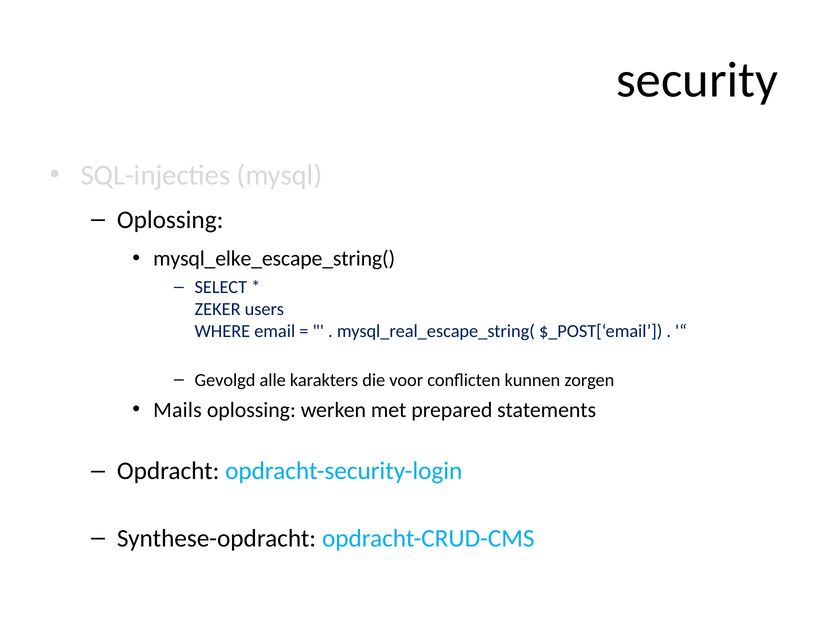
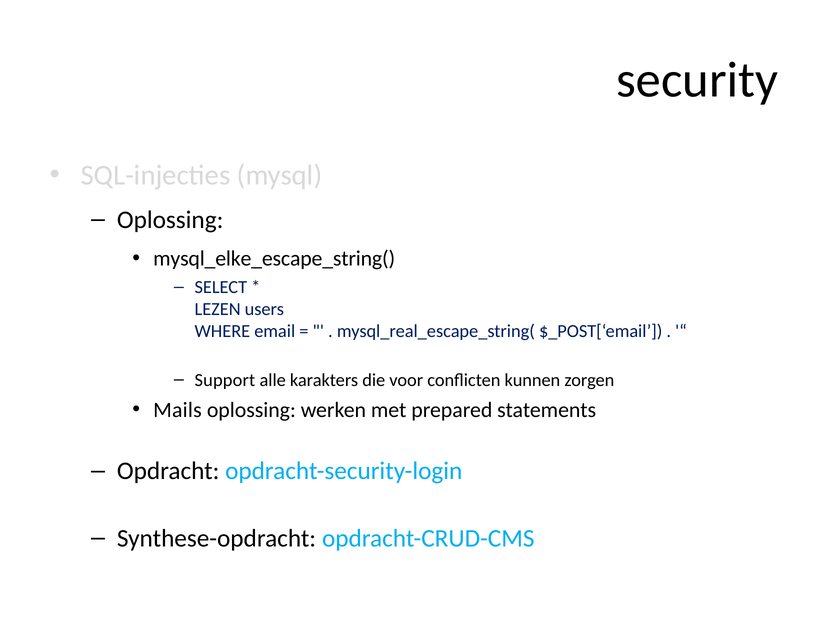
ZEKER: ZEKER -> LEZEN (218, 309)
Gevolgd: Gevolgd -> Support (225, 380)
